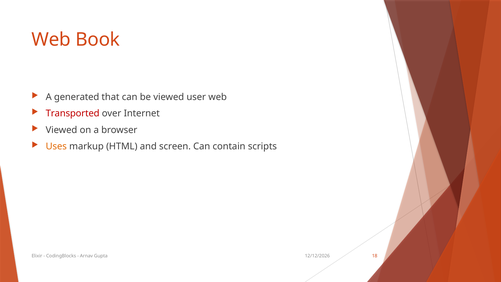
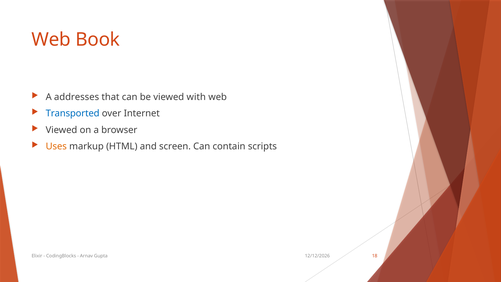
generated: generated -> addresses (77, 97)
user: user -> with (196, 97)
Transported colour: red -> blue (73, 113)
